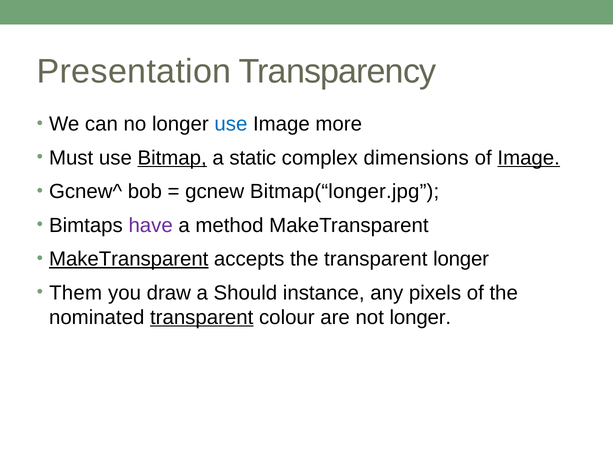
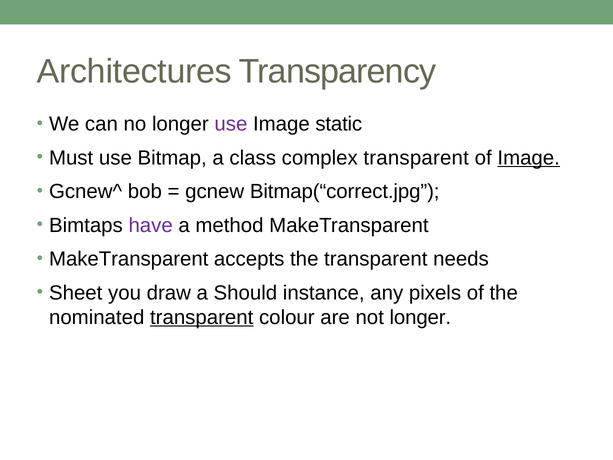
Presentation: Presentation -> Architectures (134, 71)
use colour: blue -> purple (231, 124)
more: more -> static (339, 124)
Bitmap underline: present -> none (172, 158)
static: static -> class (253, 158)
complex dimensions: dimensions -> transparent (416, 158)
Bitmap(“longer.jpg: Bitmap(“longer.jpg -> Bitmap(“correct.jpg (345, 191)
MakeTransparent underline: present -> none (129, 259)
transparent longer: longer -> needs (461, 259)
Them: Them -> Sheet (76, 293)
